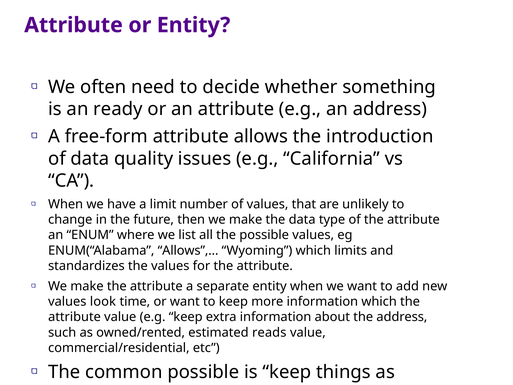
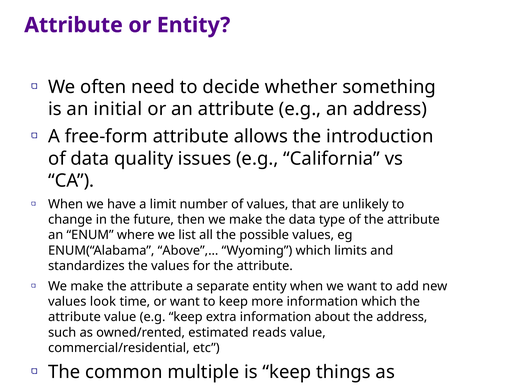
an ready: ready -> initial (118, 109)
Allows”,…: Allows”,… -> Above”,… (188, 250)
common possible: possible -> multiple (203, 372)
